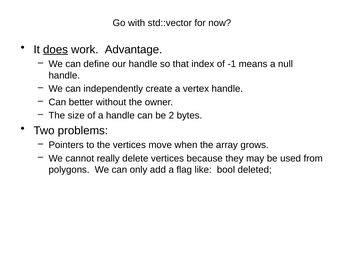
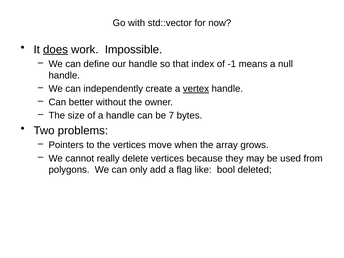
Advantage: Advantage -> Impossible (134, 50)
vertex underline: none -> present (196, 89)
2: 2 -> 7 (171, 116)
